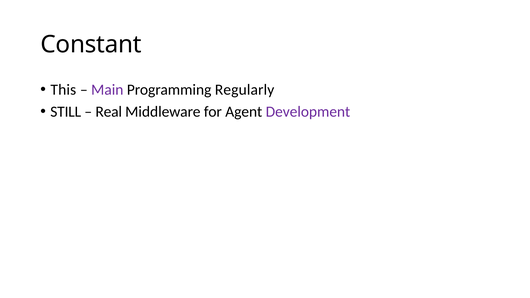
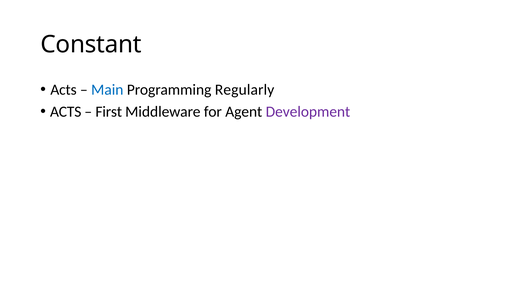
This: This -> Acts (63, 90)
Main colour: purple -> blue (107, 90)
STILL: STILL -> ACTS (66, 112)
Real: Real -> First (109, 112)
